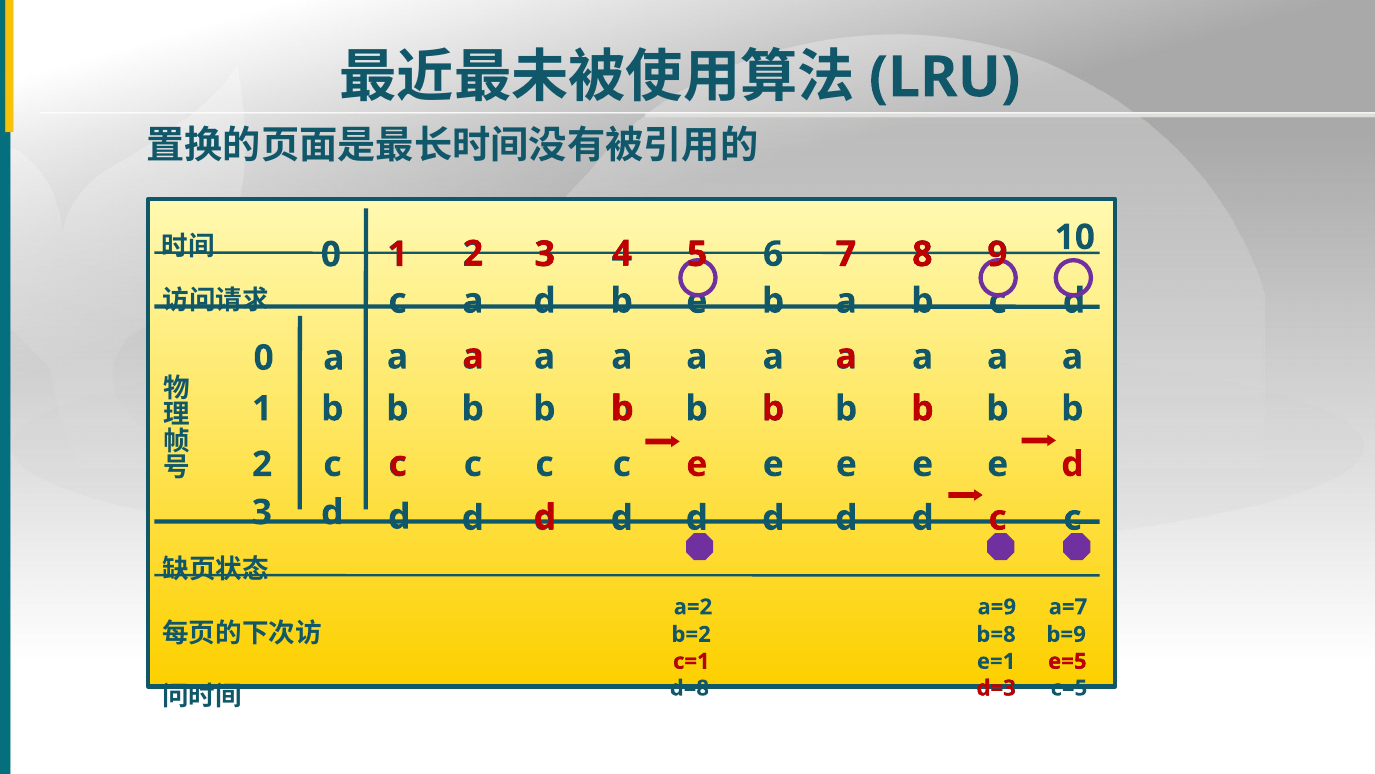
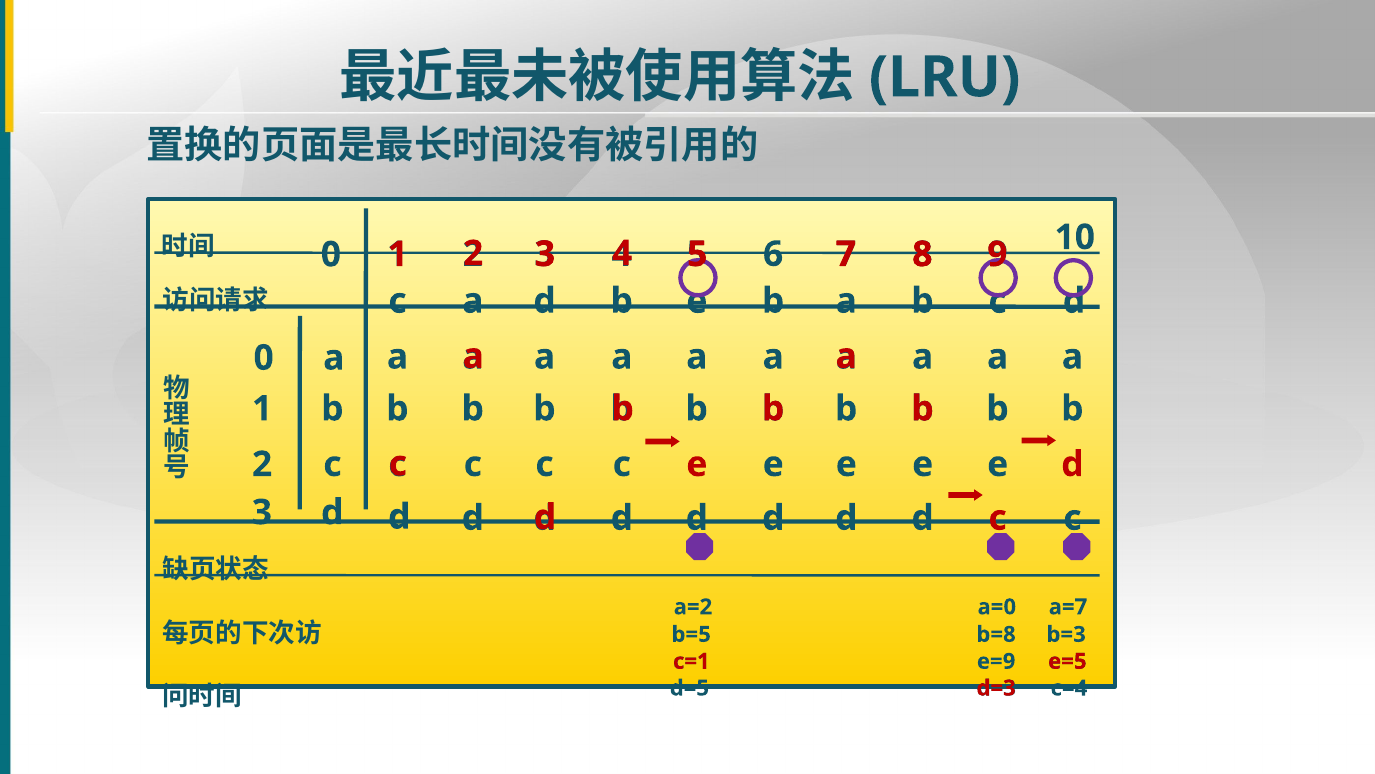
a=9: a=9 -> a=0 (997, 607)
b=2: b=2 -> b=5 (691, 634)
b=9: b=9 -> b=3 (1066, 634)
e=1: e=1 -> e=9 (996, 661)
d=8: d=8 -> d=5 (689, 688)
c=5: c=5 -> c=4 (1069, 688)
